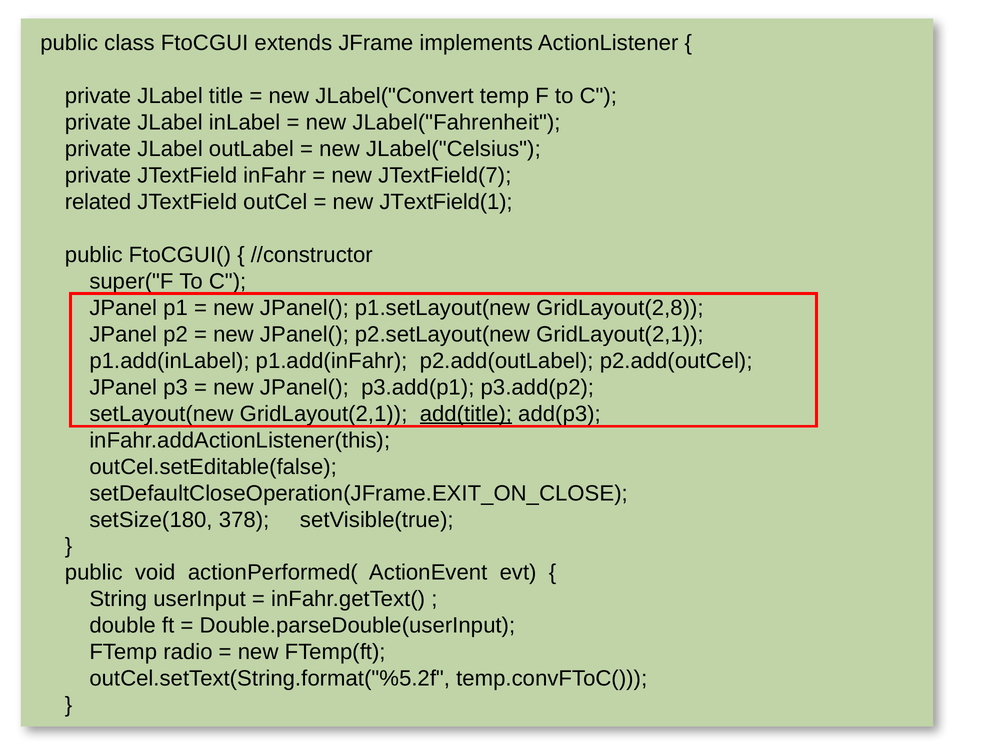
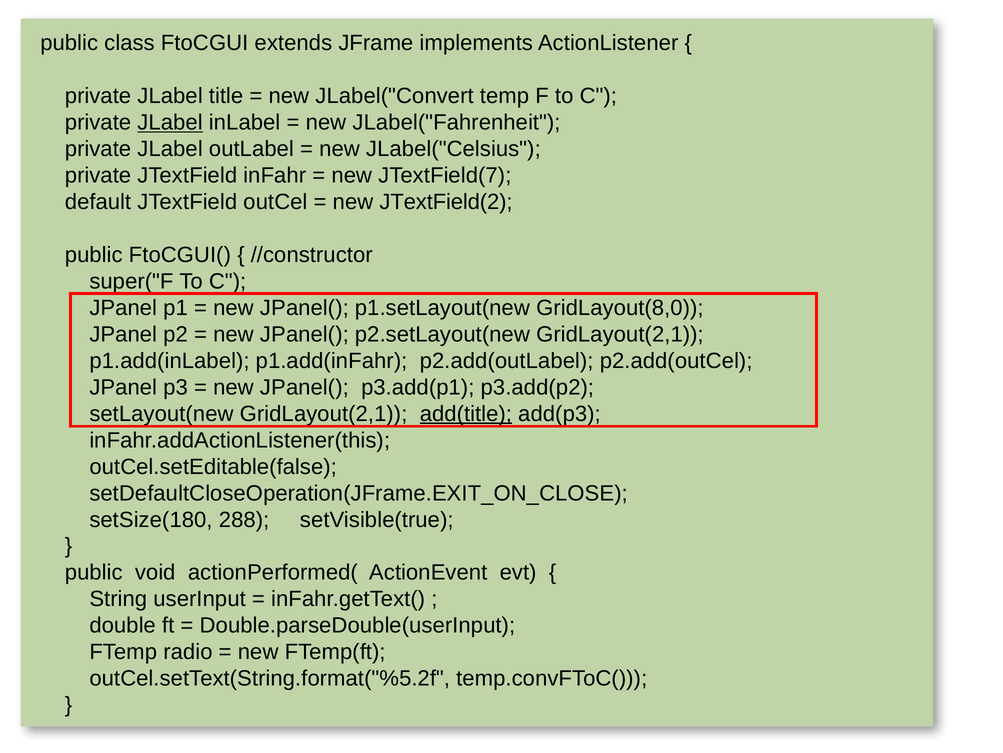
JLabel underline: none -> present (170, 123)
related: related -> default (98, 202)
JTextField(1: JTextField(1 -> JTextField(2 (446, 202)
GridLayout(2,8: GridLayout(2,8 -> GridLayout(8,0 (620, 308)
378: 378 -> 288 (244, 520)
